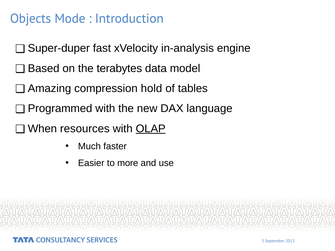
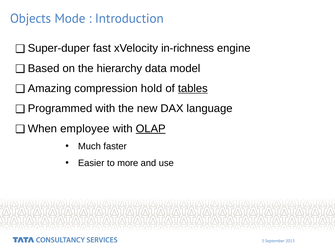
in-analysis: in-analysis -> in-richness (188, 48)
terabytes: terabytes -> hierarchy (119, 68)
tables underline: none -> present (193, 89)
resources: resources -> employee (85, 129)
